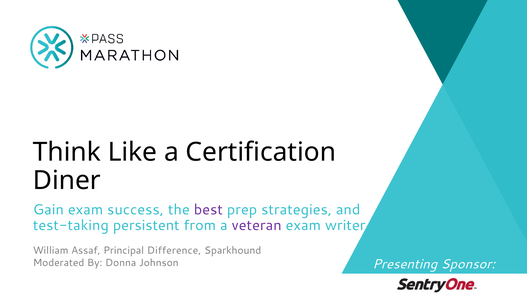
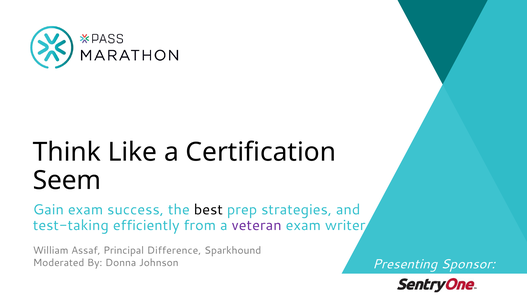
Diner: Diner -> Seem (67, 181)
best colour: purple -> black (208, 210)
persistent: persistent -> efficiently (146, 226)
